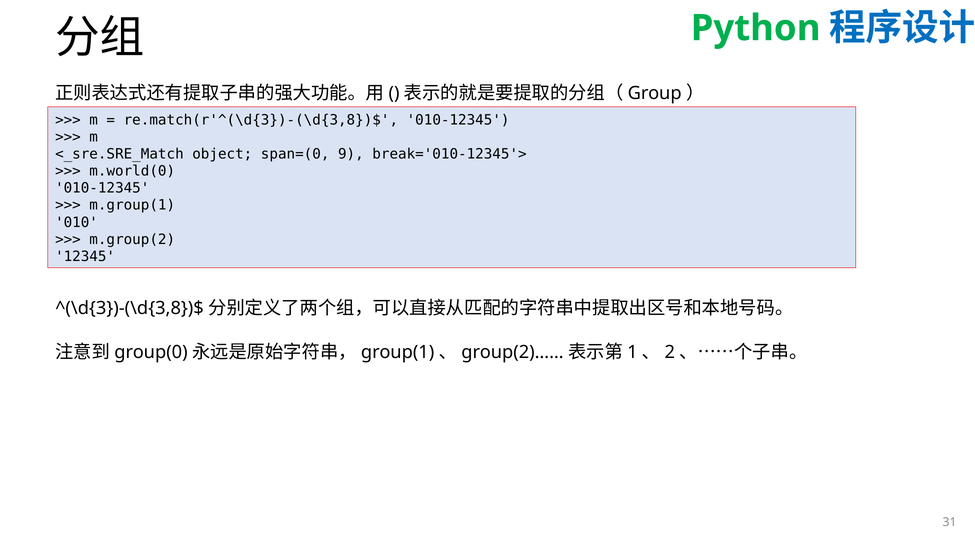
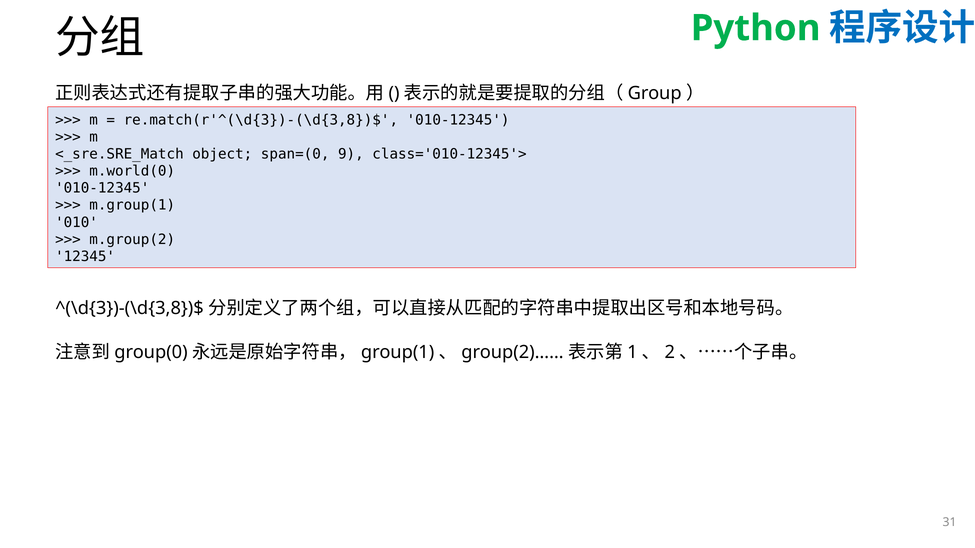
break='010-12345'>: break='010-12345'> -> class='010-12345'> (450, 154)
